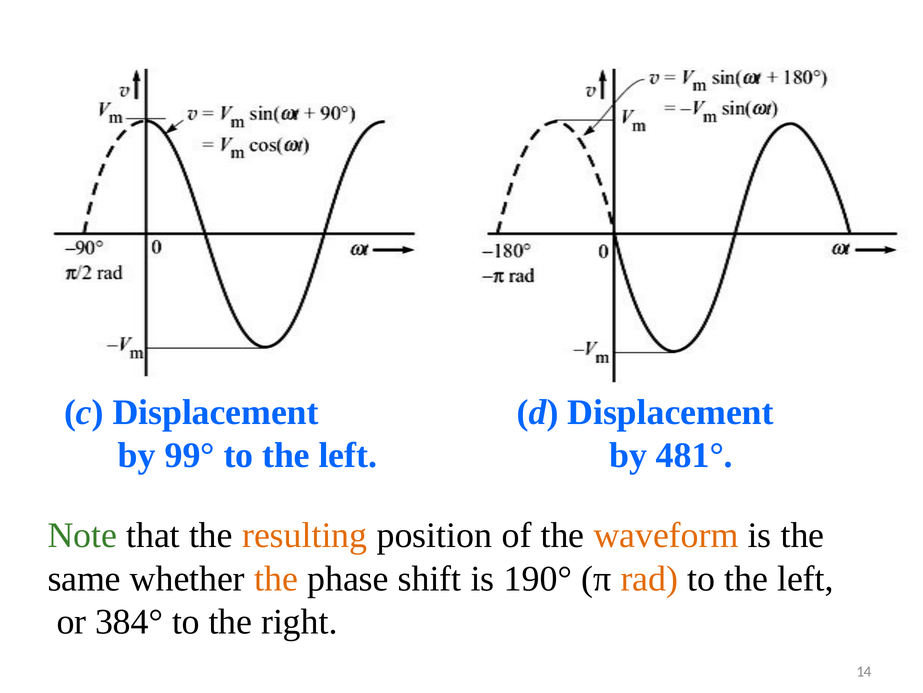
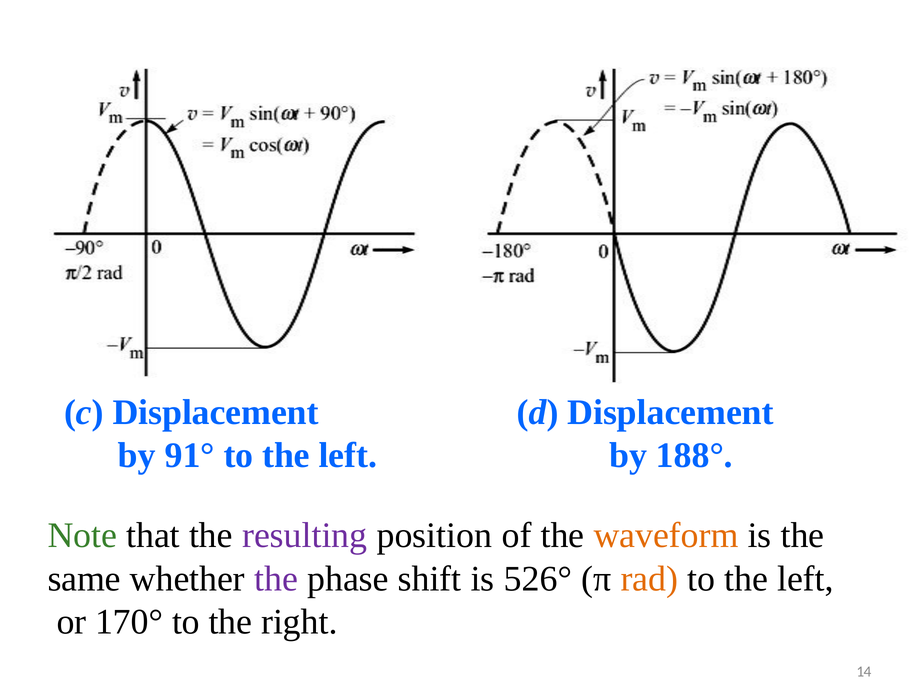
99°: 99° -> 91° (190, 455)
481°: 481° -> 188° (694, 455)
resulting colour: orange -> purple (305, 535)
the colour: orange -> purple (276, 578)
190°: 190° -> 526° (538, 578)
384°: 384° -> 170° (129, 621)
